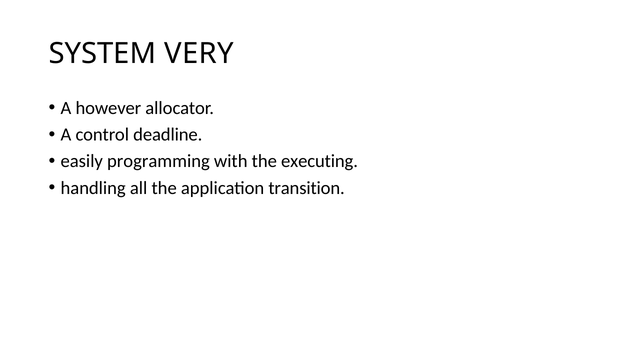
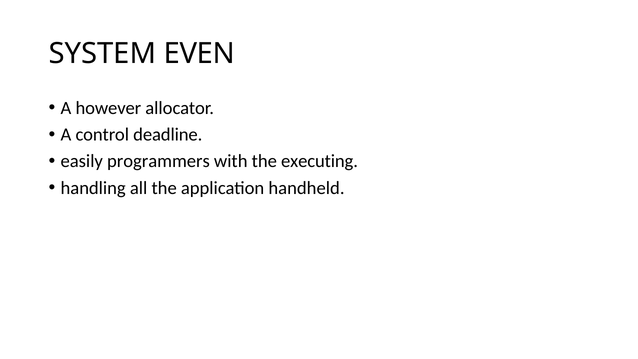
VERY: VERY -> EVEN (199, 54)
programming: programming -> programmers (158, 161)
transition: transition -> handheld (306, 188)
